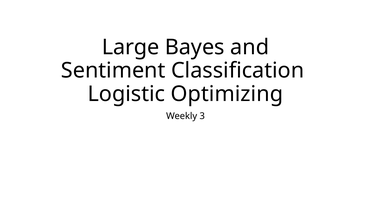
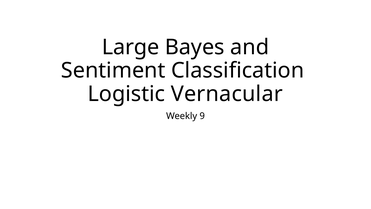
Optimizing: Optimizing -> Vernacular (227, 94)
3: 3 -> 9 (202, 116)
